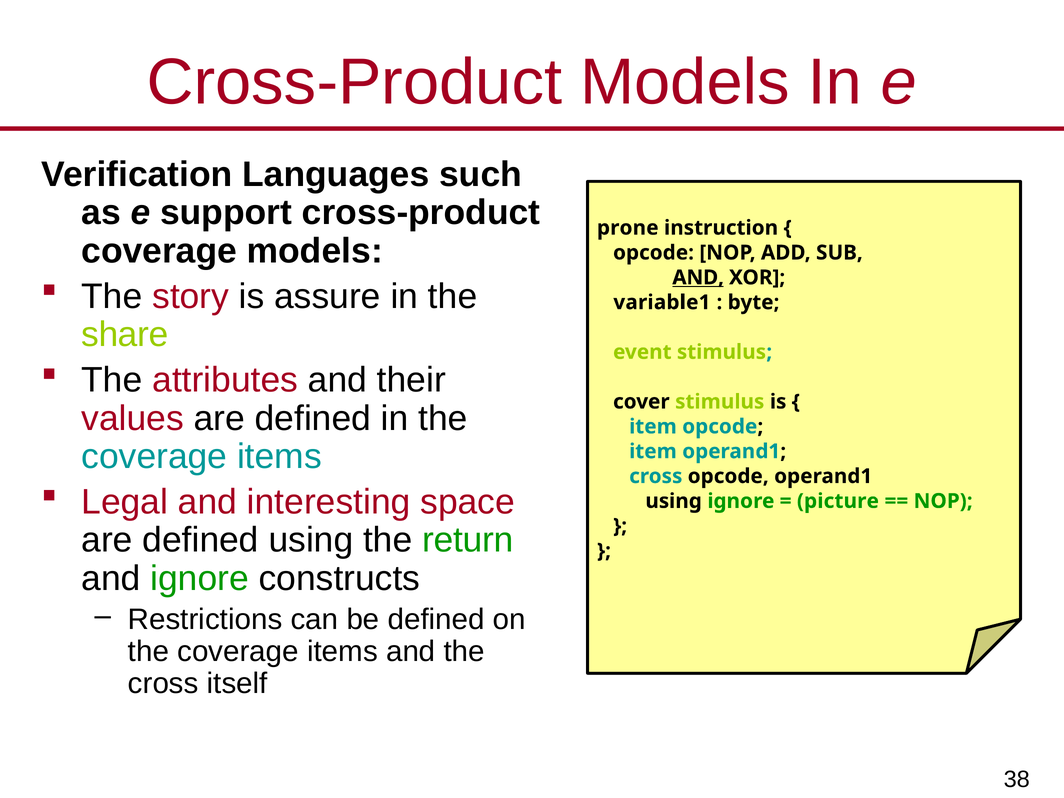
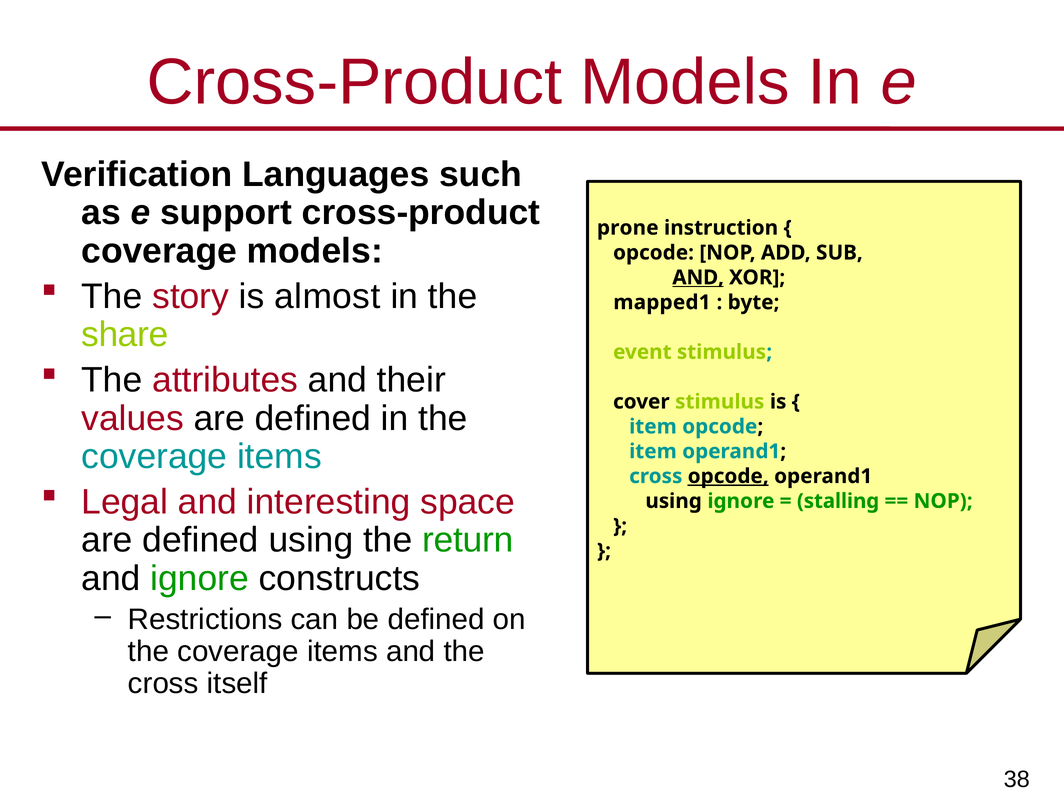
assure: assure -> almost (327, 296)
variable1: variable1 -> mapped1 (662, 302)
opcode underline: none -> present (728, 476)
picture: picture -> stalling (838, 501)
